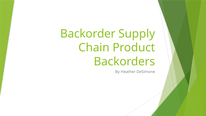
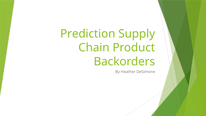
Backorder: Backorder -> Prediction (88, 34)
